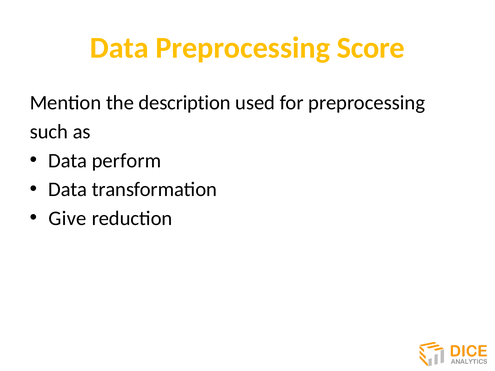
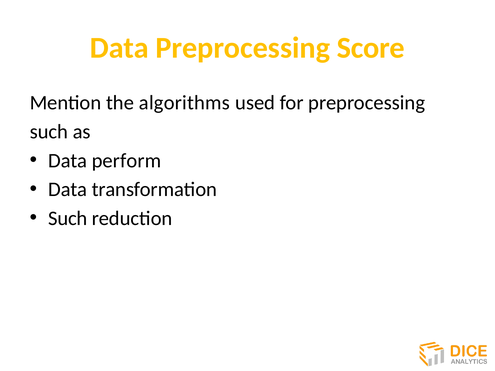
description: description -> algorithms (184, 103)
Give: Give -> Such (68, 218)
